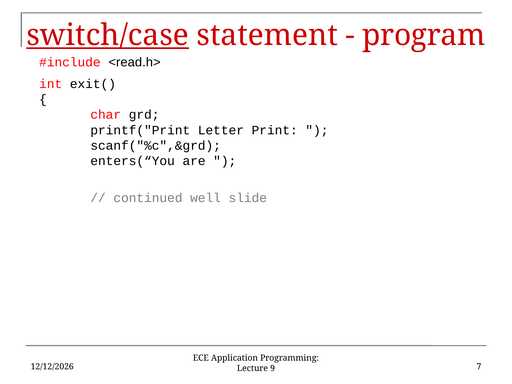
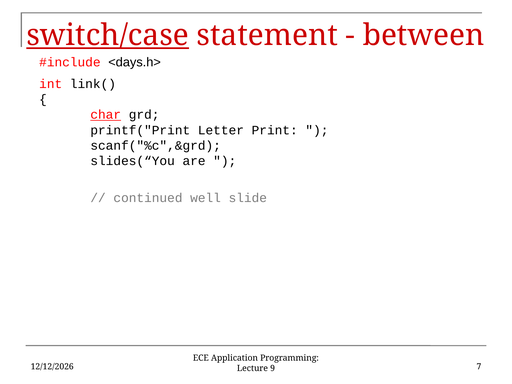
program: program -> between (424, 35)
<read.h>: <read.h> -> <days.h> (135, 62)
exit(: exit( -> link( (93, 84)
char underline: none -> present (106, 115)
enters(“You: enters(“You -> slides(“You (133, 161)
